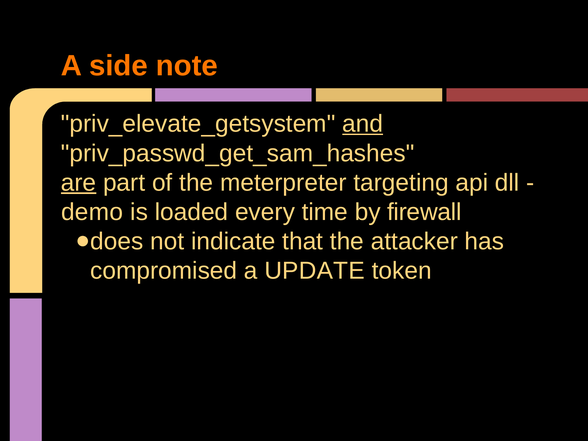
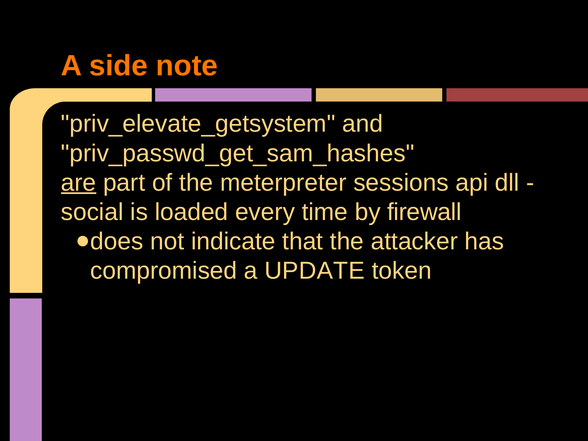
and underline: present -> none (363, 124)
targeting: targeting -> sessions (401, 183)
demo: demo -> social (92, 212)
